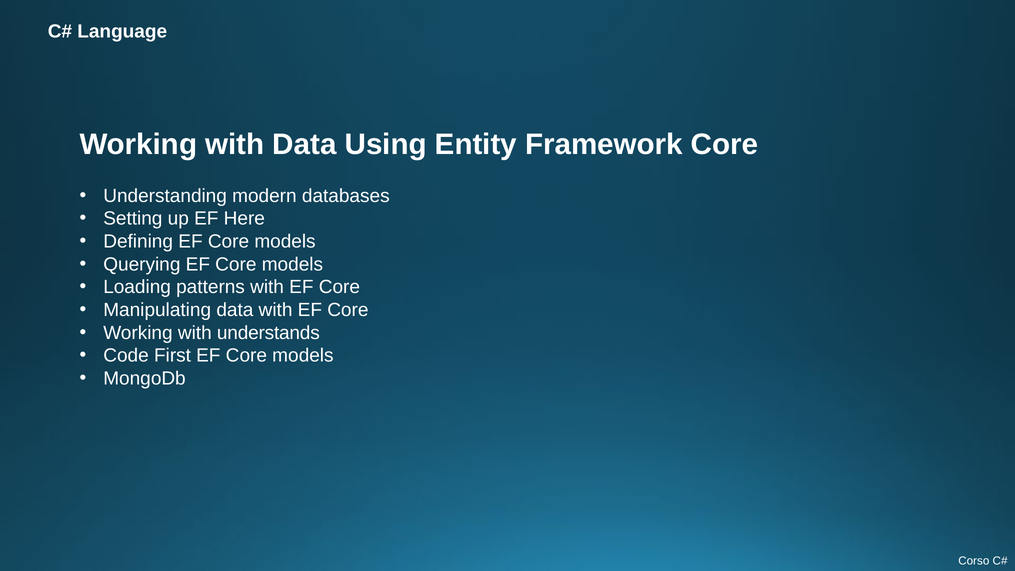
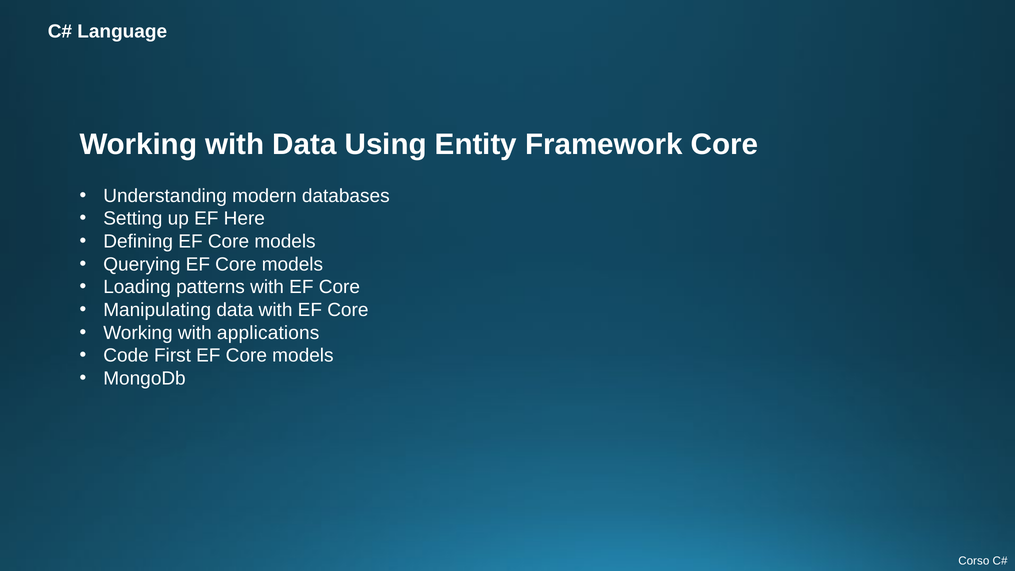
understands: understands -> applications (268, 333)
